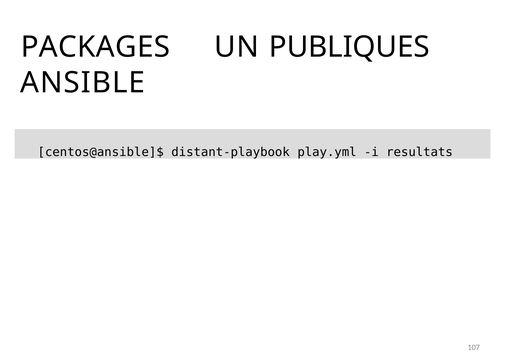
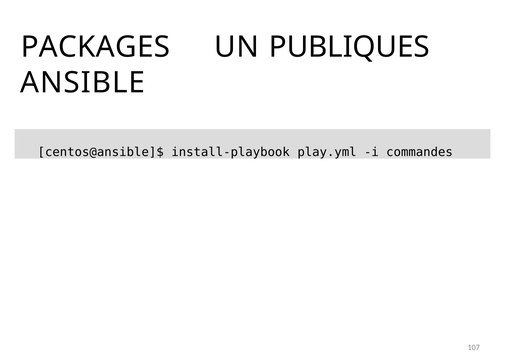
distant-playbook: distant-playbook -> install-playbook (231, 152)
resultats: resultats -> commandes (420, 152)
